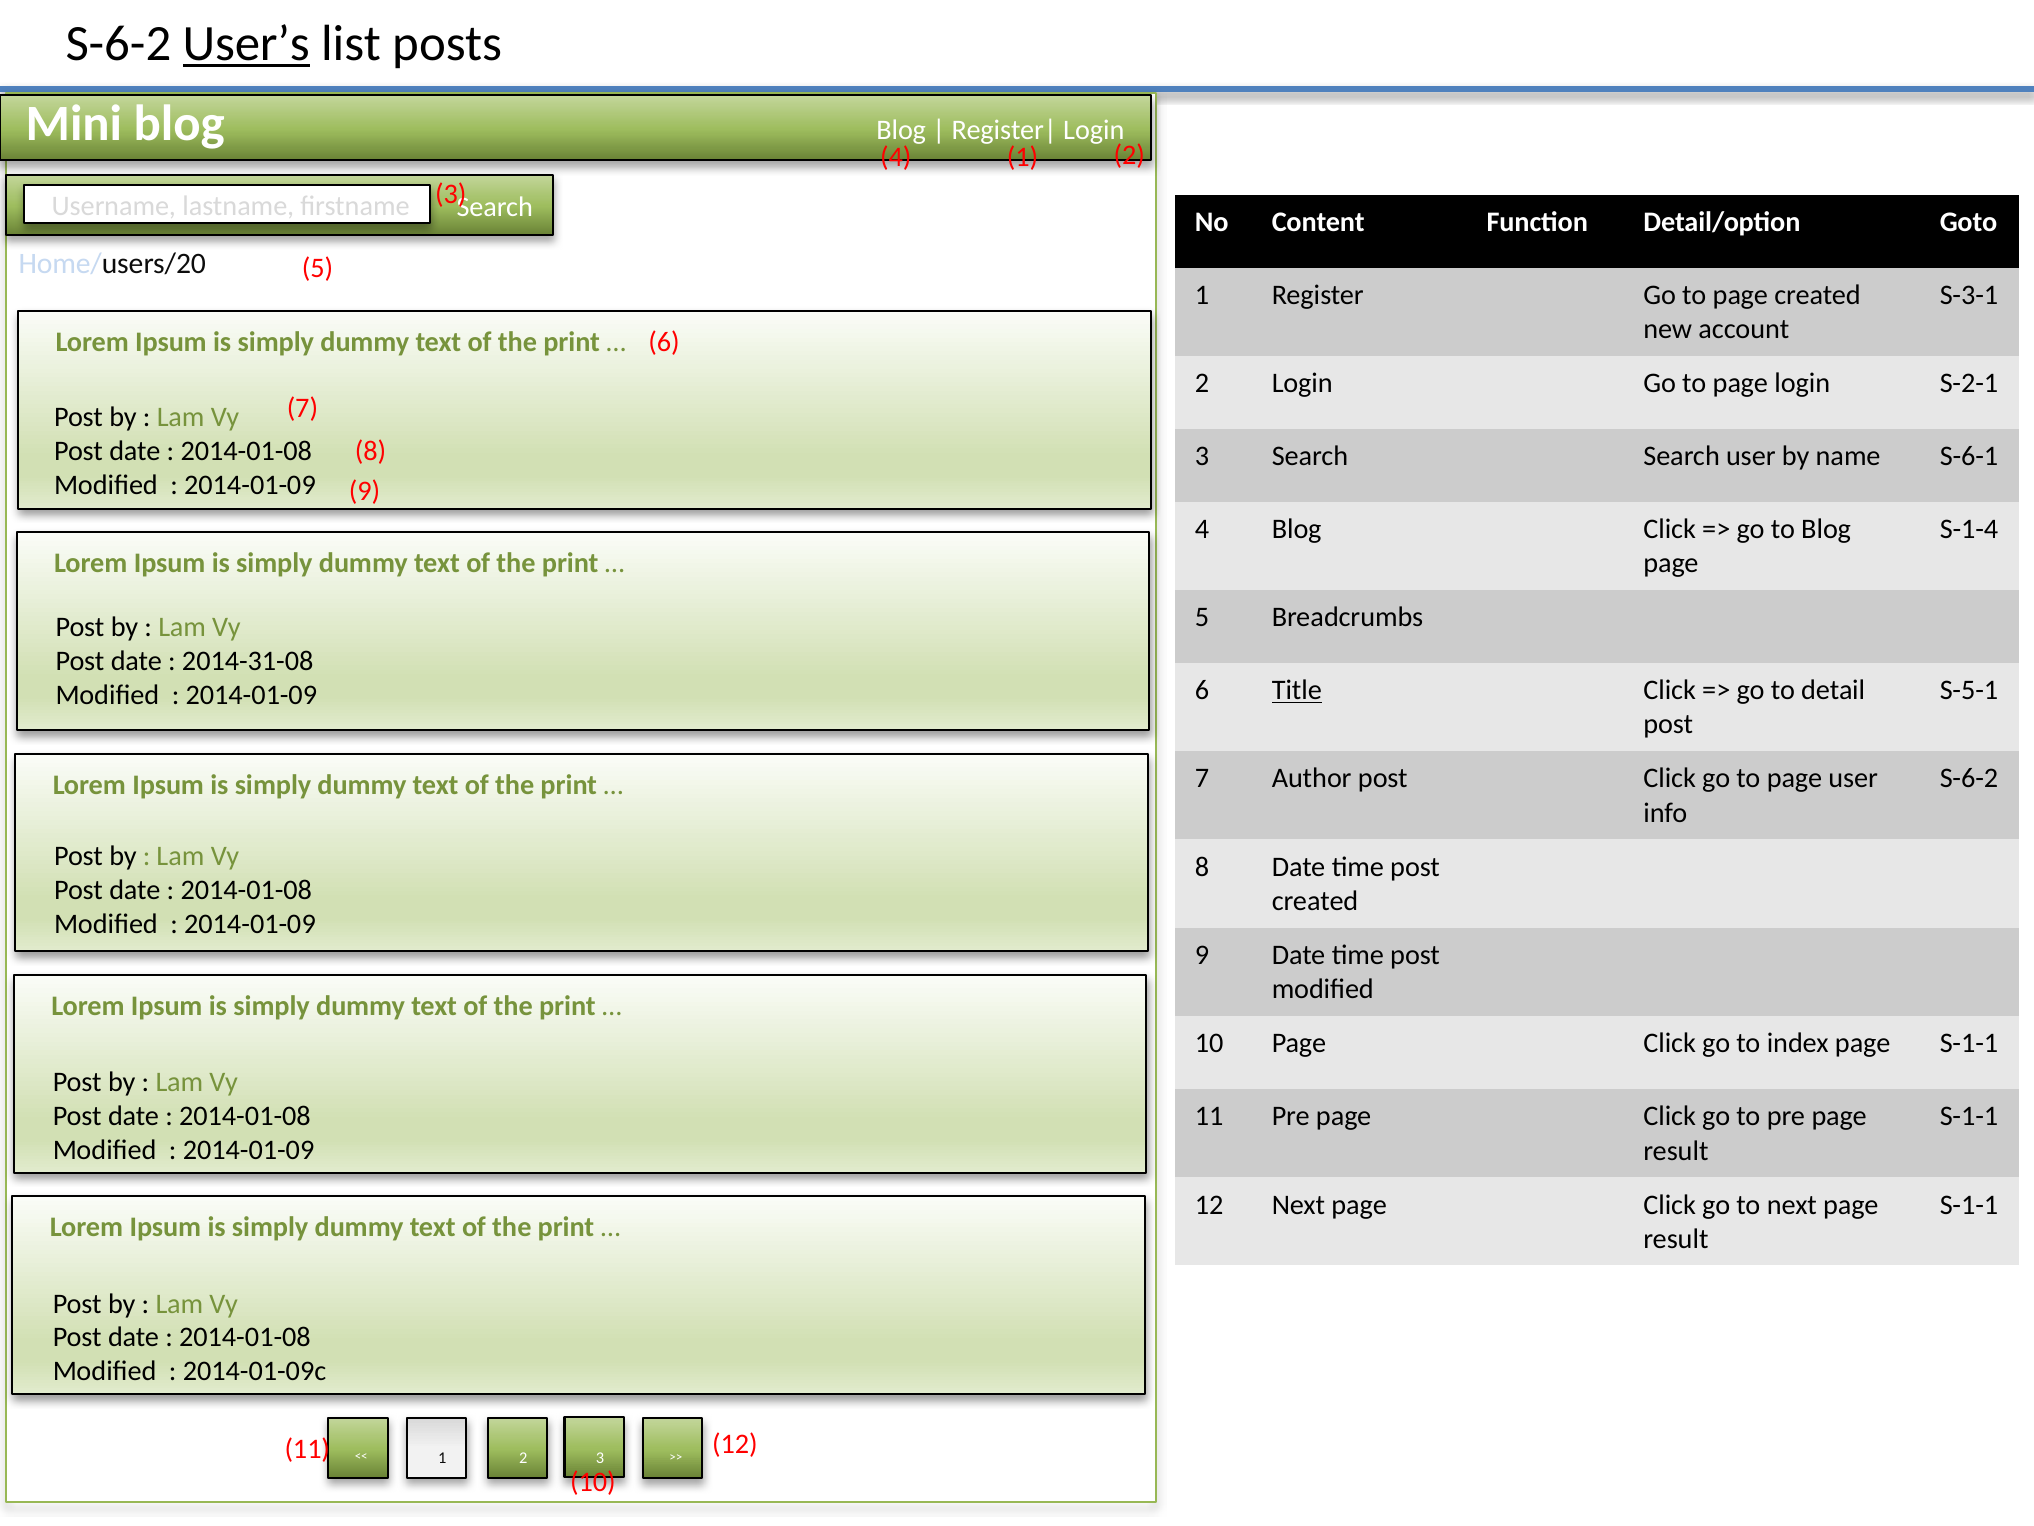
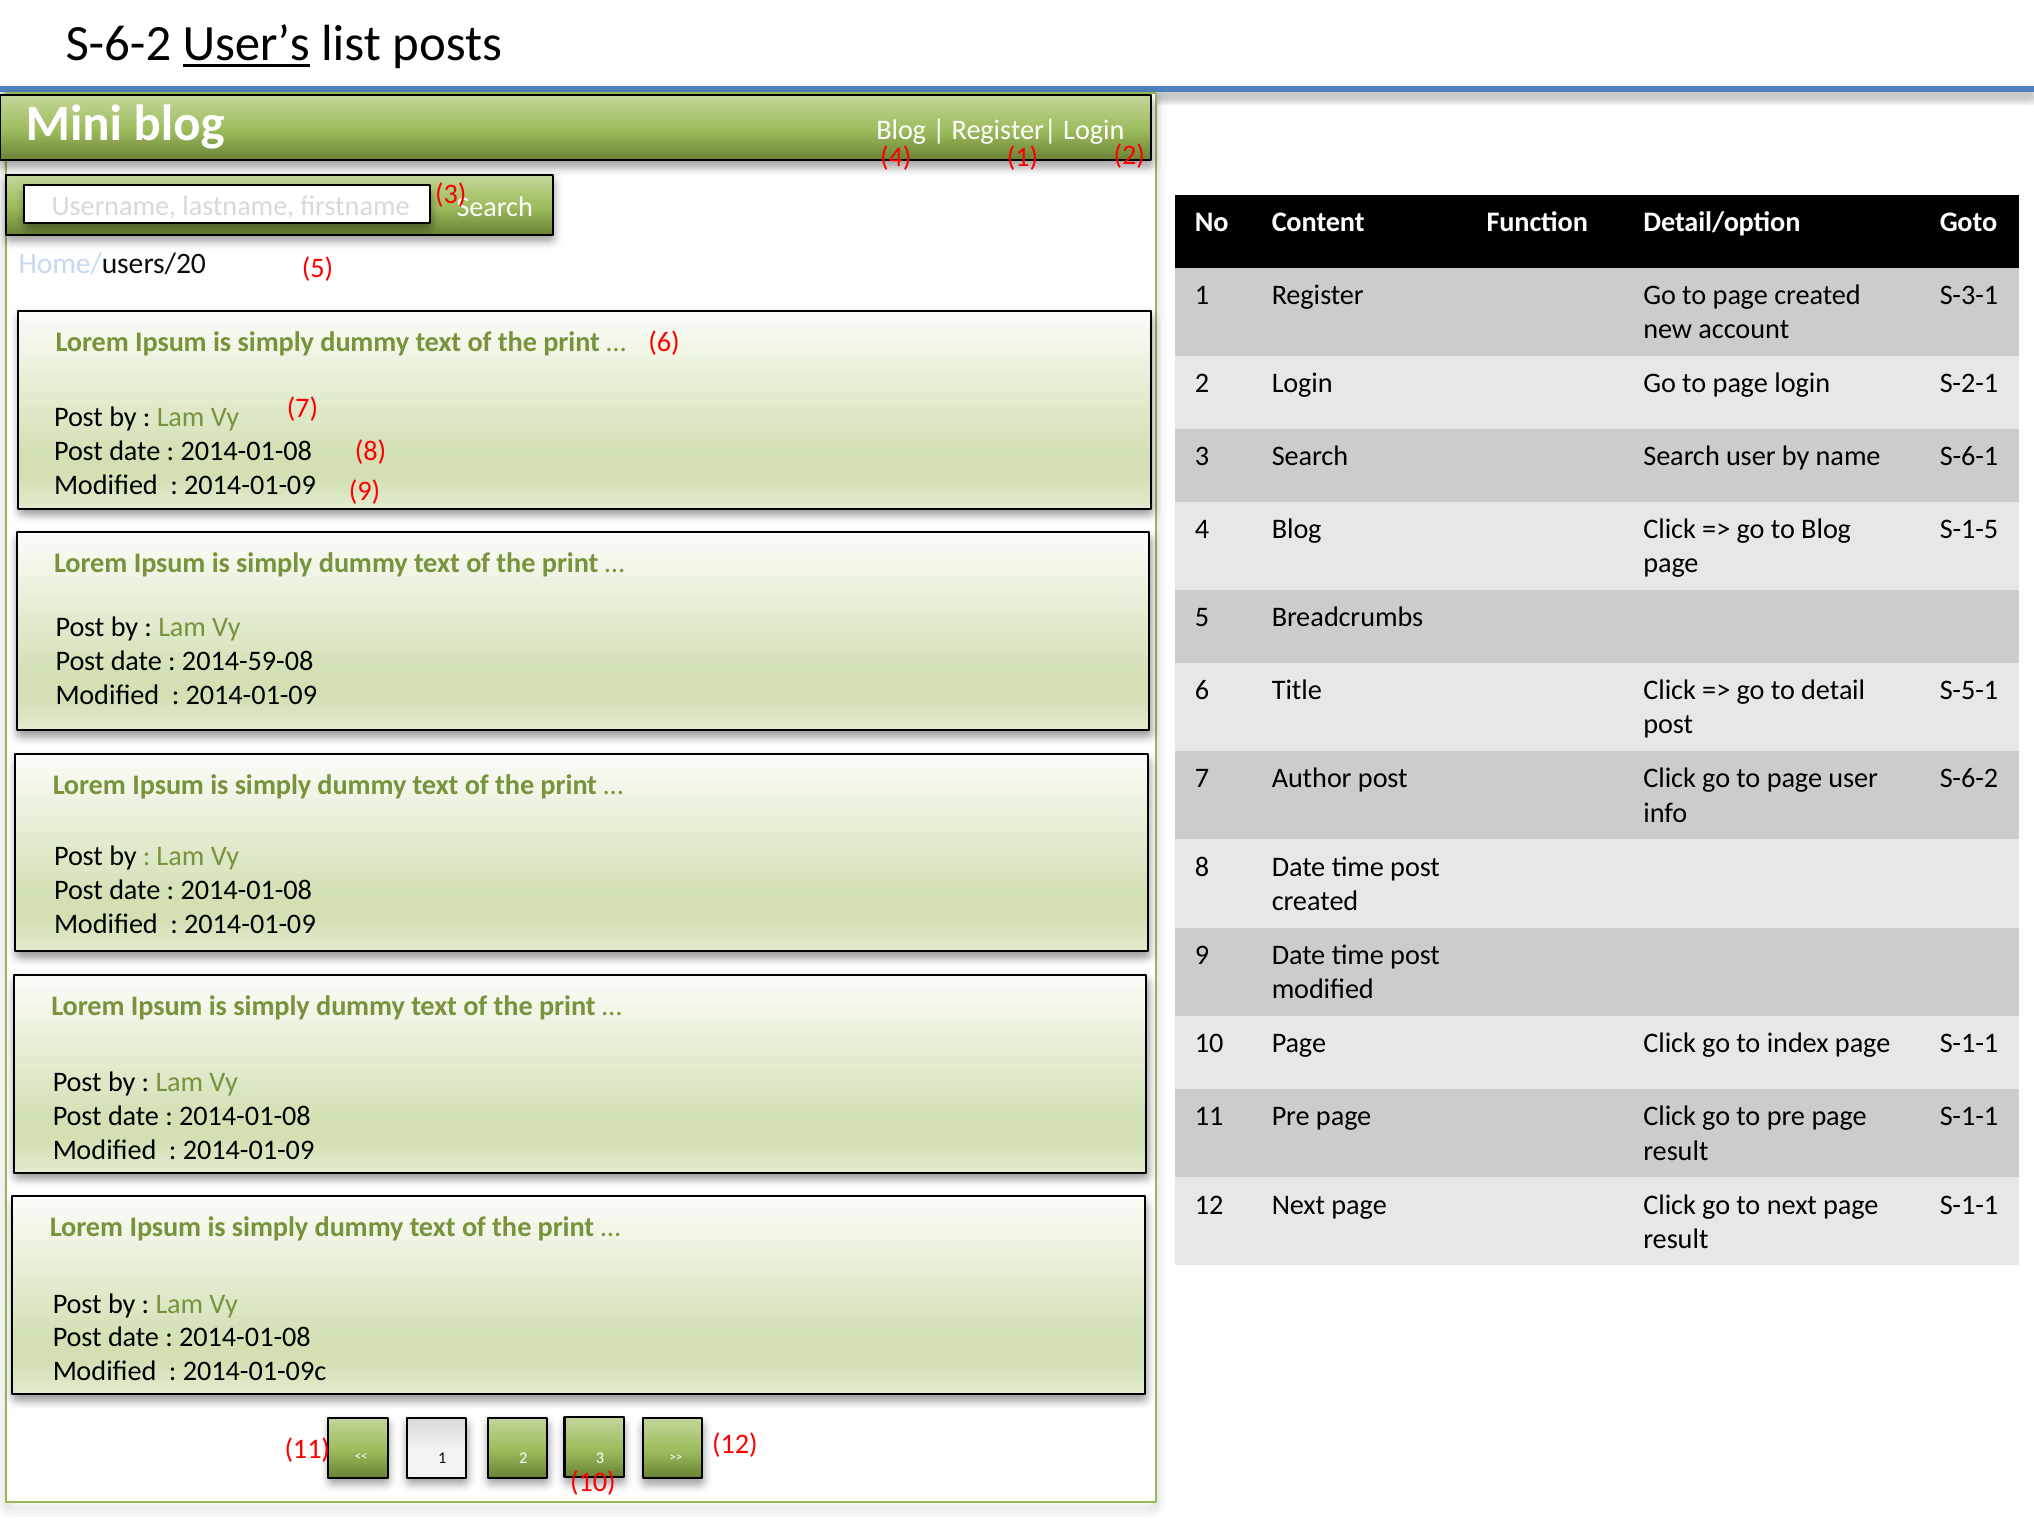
S-1-4: S-1-4 -> S-1-5 (1969, 529)
2014-31-08: 2014-31-08 -> 2014-59-08 (248, 661)
Title underline: present -> none (1297, 690)
